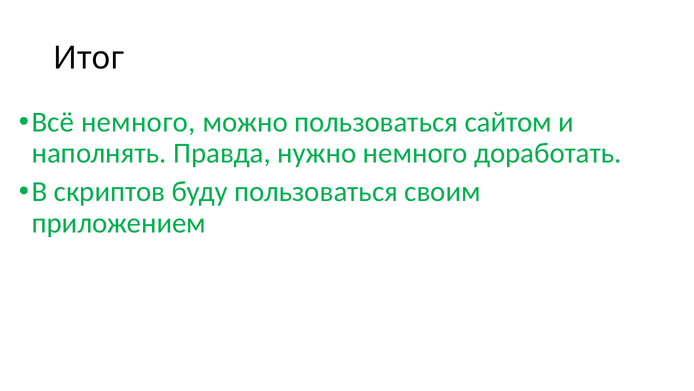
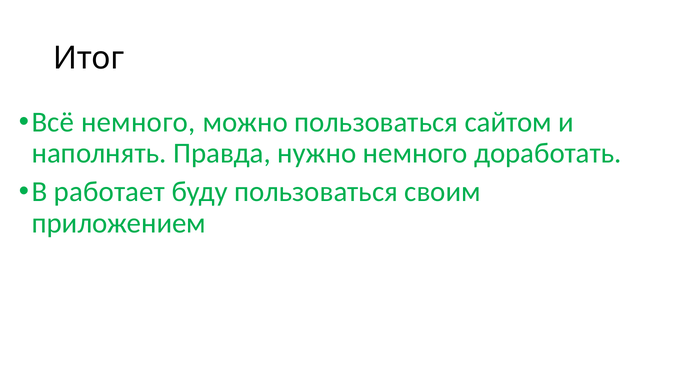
скриптов: скриптов -> работает (110, 192)
